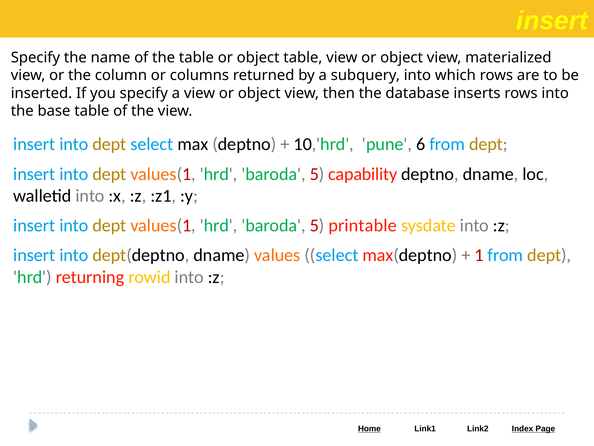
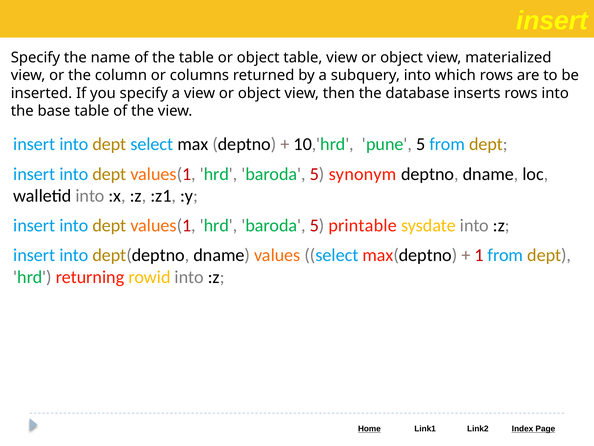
pune 6: 6 -> 5 (421, 144)
capability: capability -> synonym (363, 174)
